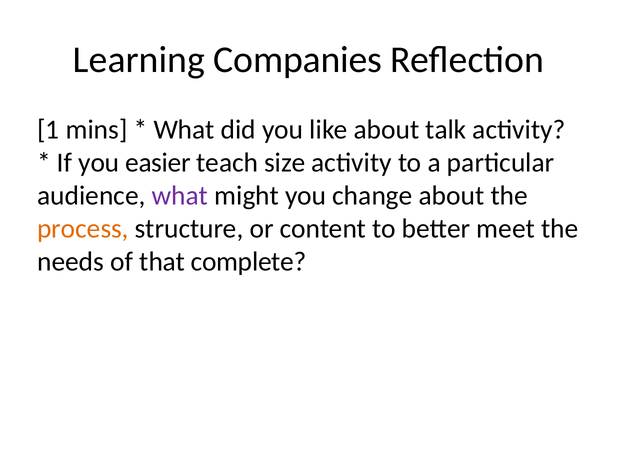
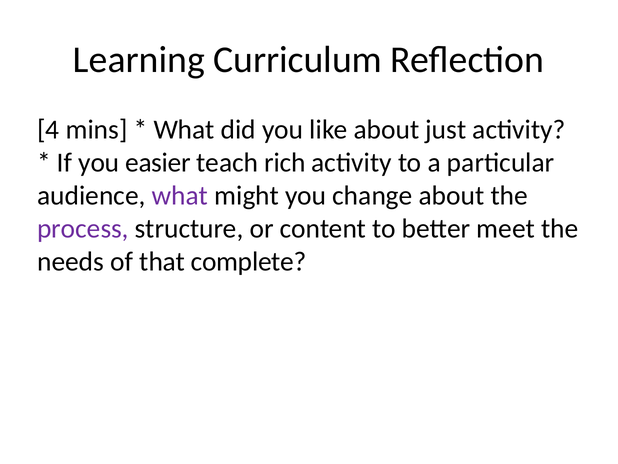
Companies: Companies -> Curriculum (298, 60)
1: 1 -> 4 (48, 130)
talk: talk -> just (446, 130)
size: size -> rich (285, 163)
process colour: orange -> purple (83, 229)
